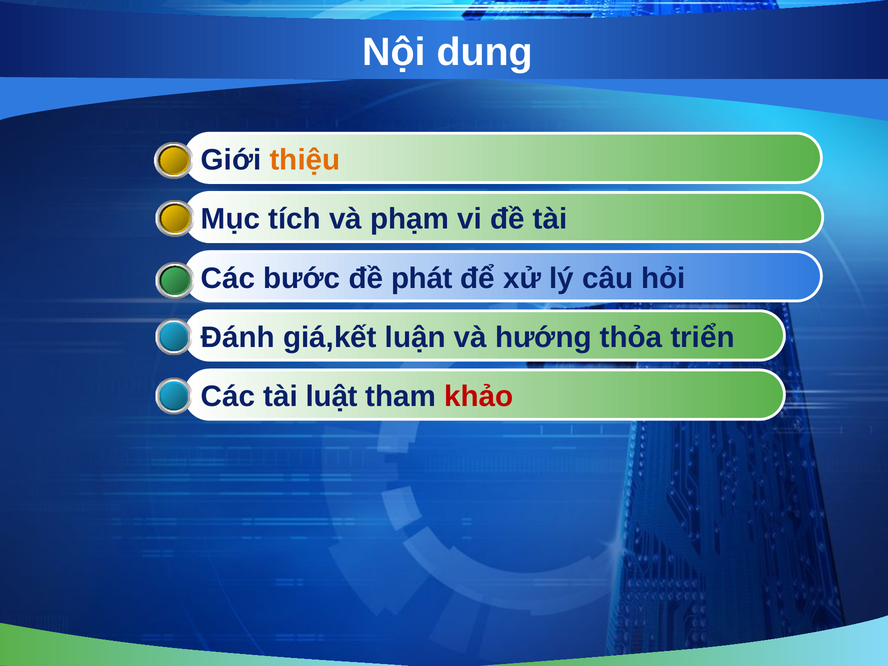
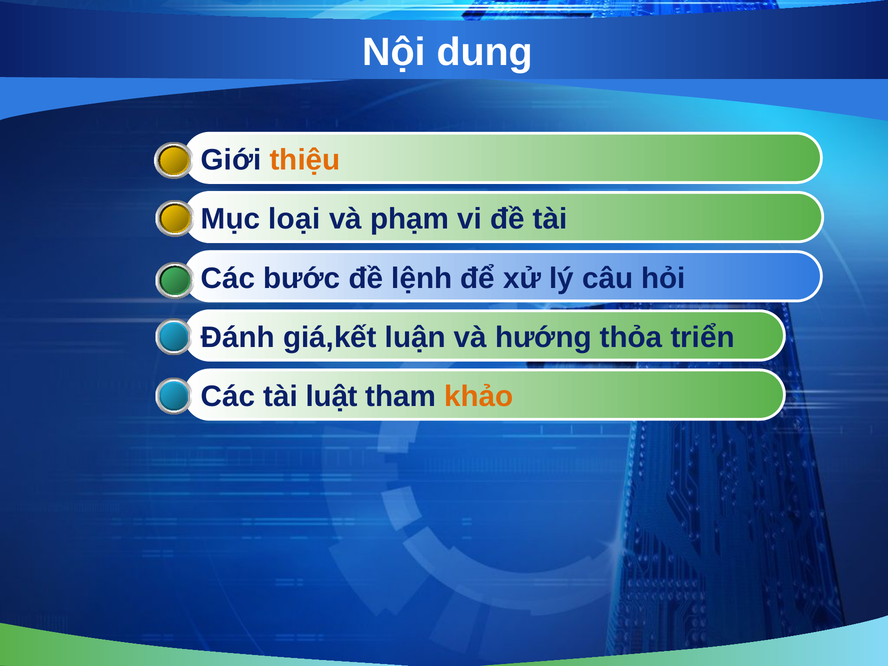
tích: tích -> loại (294, 219)
phát: phát -> lệnh (422, 278)
khảo colour: red -> orange (479, 397)
